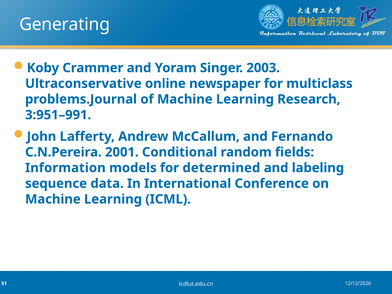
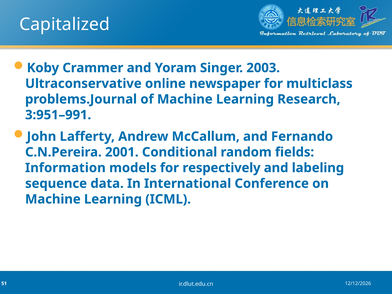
Generating: Generating -> Capitalized (65, 24)
determined: determined -> respectively (221, 168)
